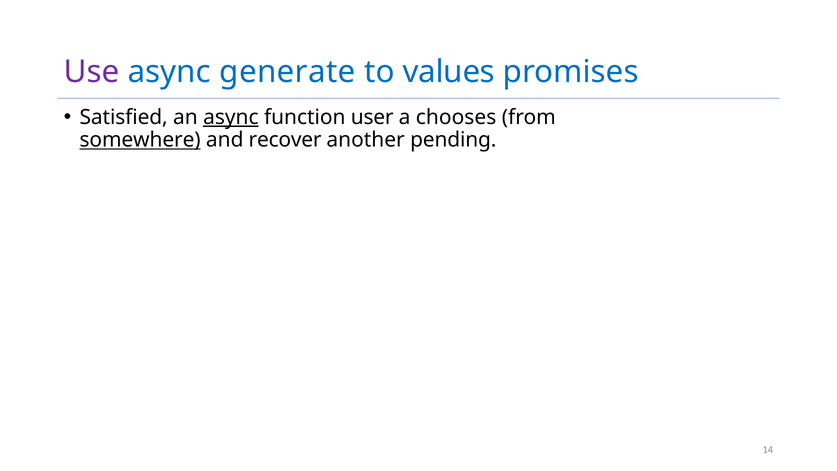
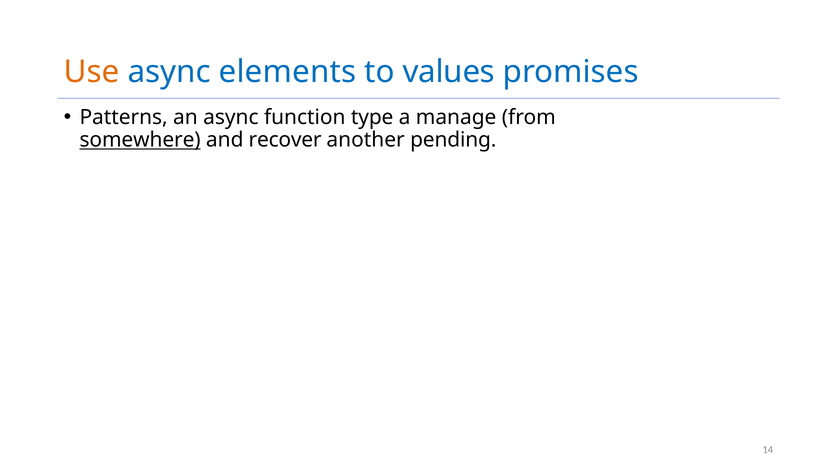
Use colour: purple -> orange (92, 72)
generate: generate -> elements (287, 72)
Satisfied: Satisfied -> Patterns (124, 117)
async underline: present -> none (231, 117)
user: user -> type (372, 117)
chooses: chooses -> manage (456, 117)
